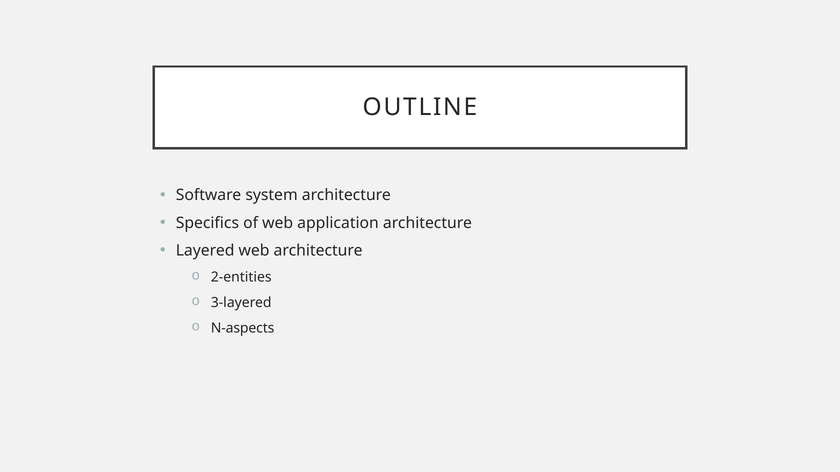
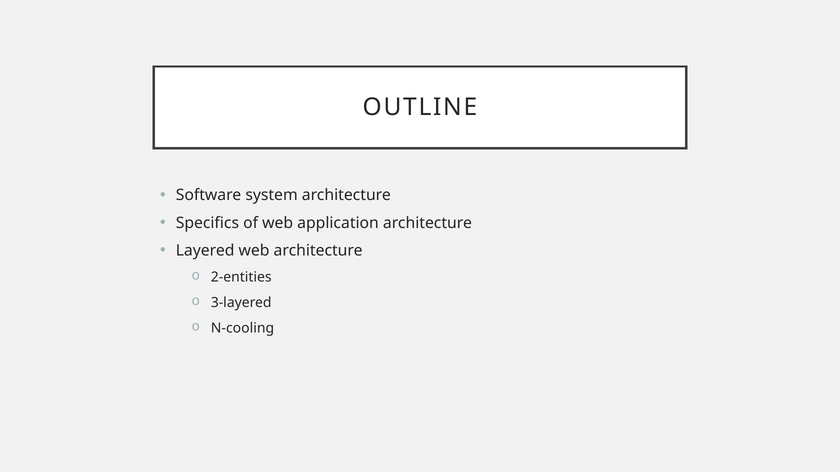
N-aspects: N-aspects -> N-cooling (243, 328)
